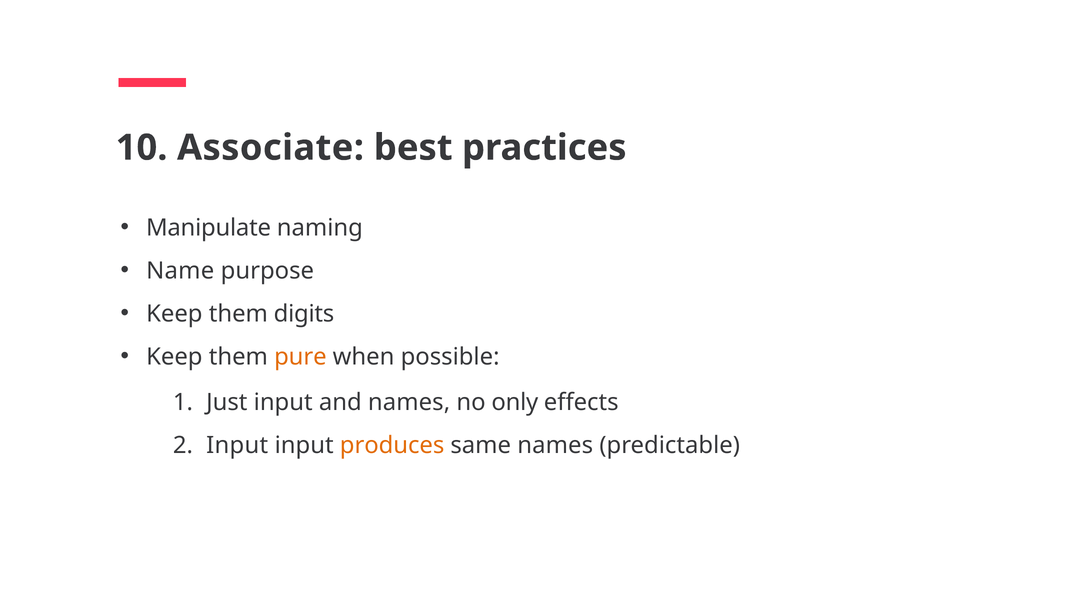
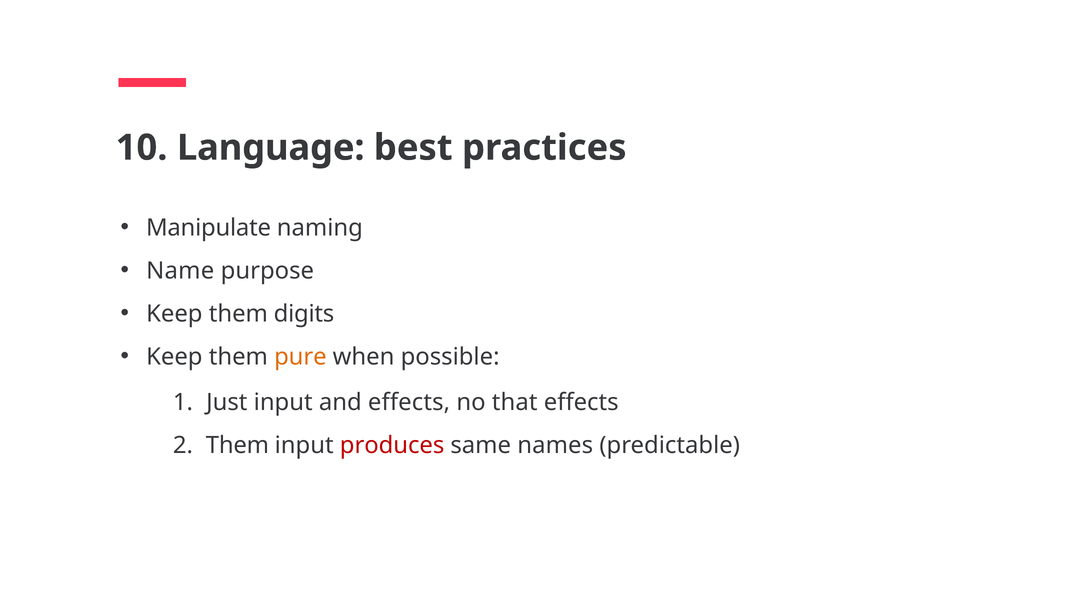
Associate: Associate -> Language (271, 148)
and names: names -> effects (409, 403)
only: only -> that (515, 403)
Input: Input -> Them (237, 446)
produces colour: orange -> red (392, 446)
